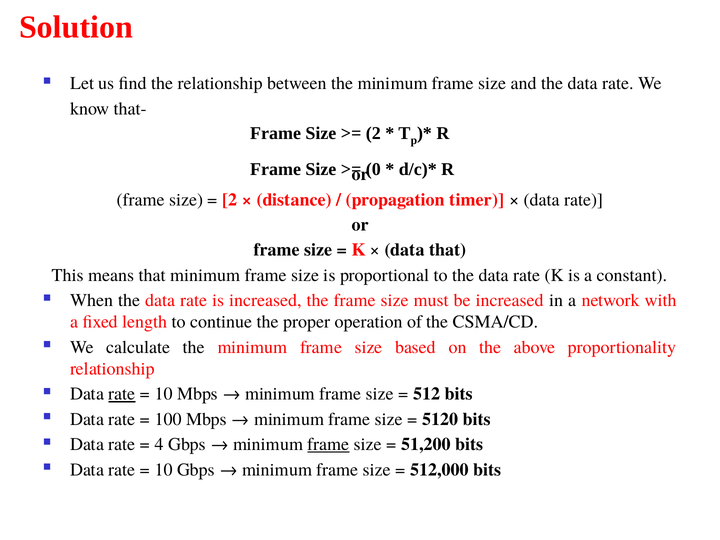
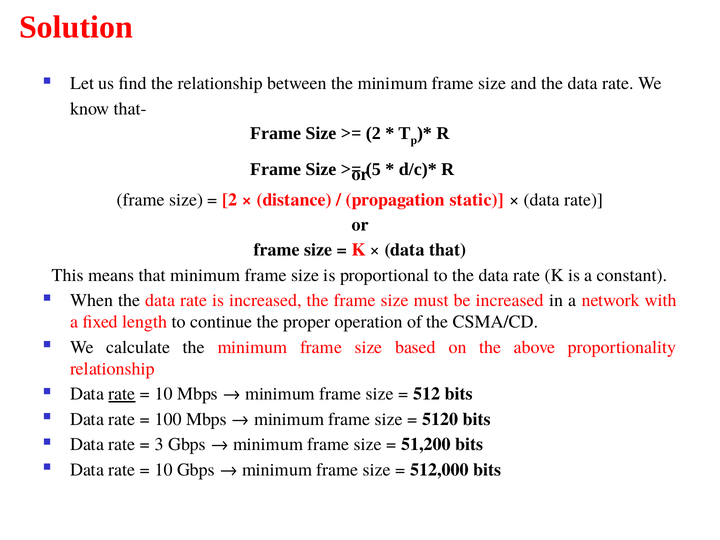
0: 0 -> 5 (373, 169)
timer: timer -> static (477, 200)
4: 4 -> 3 (159, 444)
frame underline: present -> none (328, 444)
